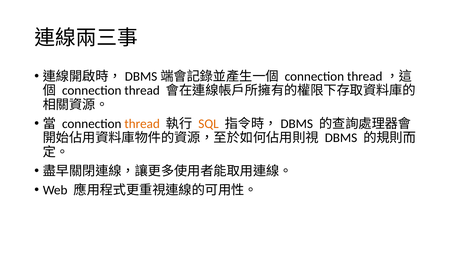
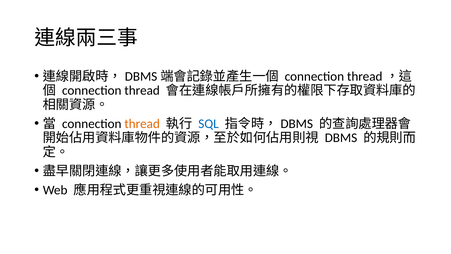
SQL colour: orange -> blue (209, 124)
